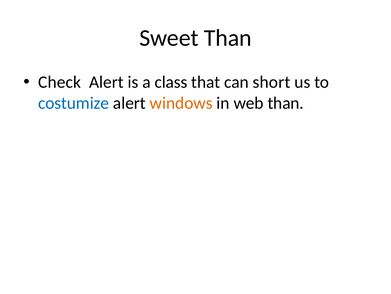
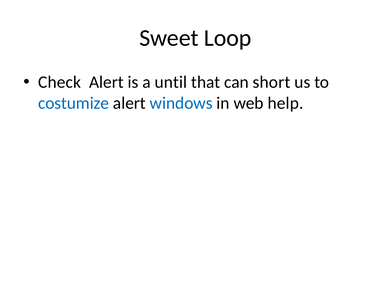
Sweet Than: Than -> Loop (228, 38)
class: class -> until (171, 82)
windows colour: orange -> blue (181, 103)
web than: than -> help (286, 103)
